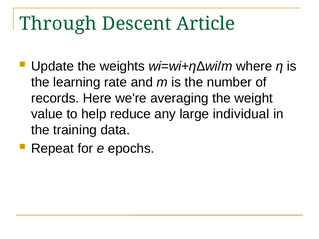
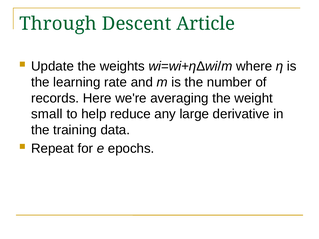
value: value -> small (47, 114)
individual: individual -> derivative (241, 114)
